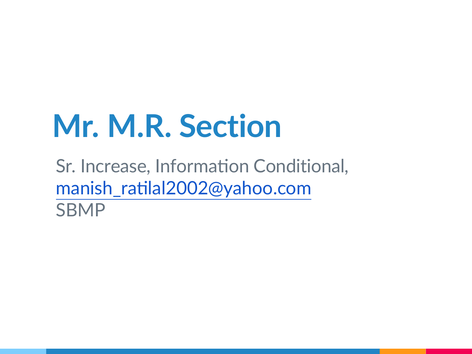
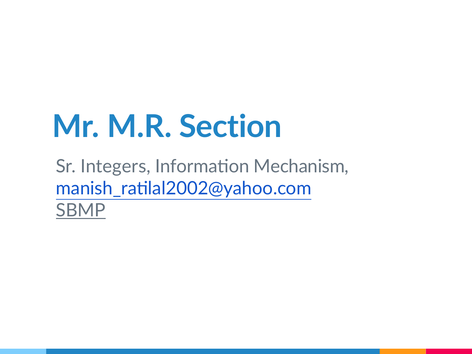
Increase: Increase -> Integers (116, 166)
Conditional: Conditional -> Mechanism (301, 166)
SBMP underline: none -> present (81, 211)
